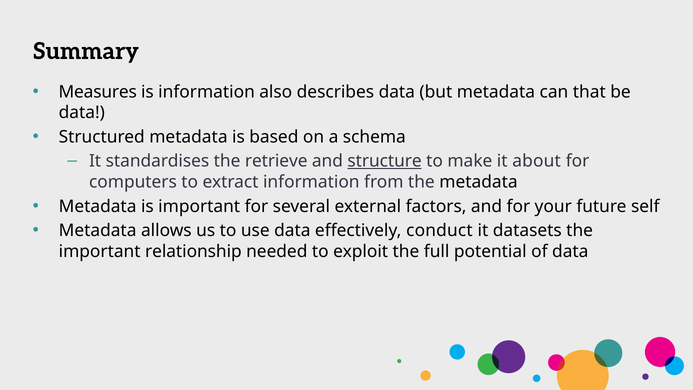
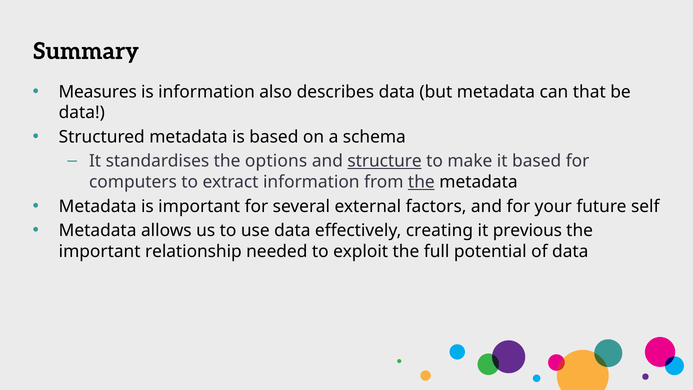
retrieve: retrieve -> options (276, 161)
it about: about -> based (537, 161)
the underline: none -> present (421, 182)
conduct: conduct -> creating (439, 230)
datasets: datasets -> previous (527, 230)
